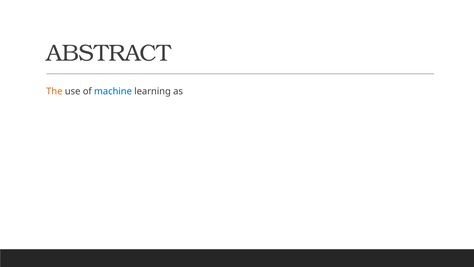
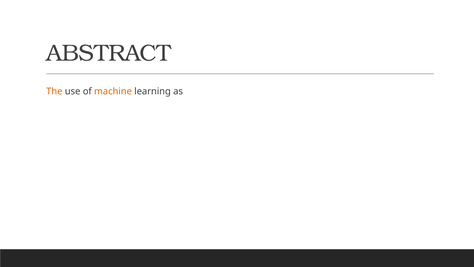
machine colour: blue -> orange (113, 91)
